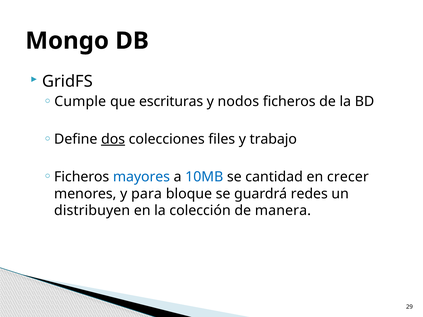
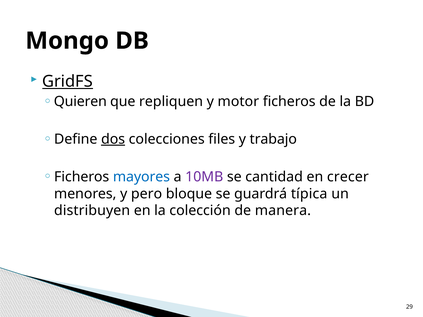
GridFS underline: none -> present (68, 82)
Cumple: Cumple -> Quieren (80, 102)
escrituras: escrituras -> repliquen (171, 102)
nodos: nodos -> motor (238, 102)
10MB colour: blue -> purple (204, 177)
para: para -> pero (147, 194)
redes: redes -> típica (309, 194)
